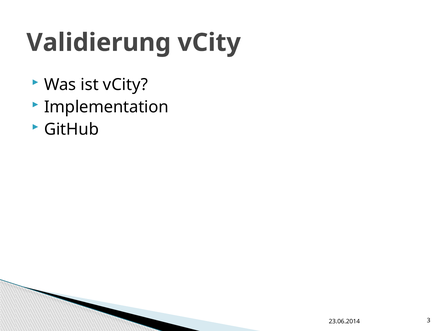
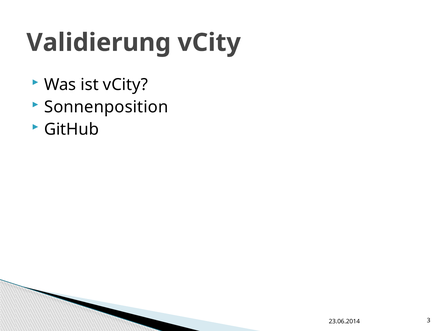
Implementation: Implementation -> Sonnenposition (106, 107)
